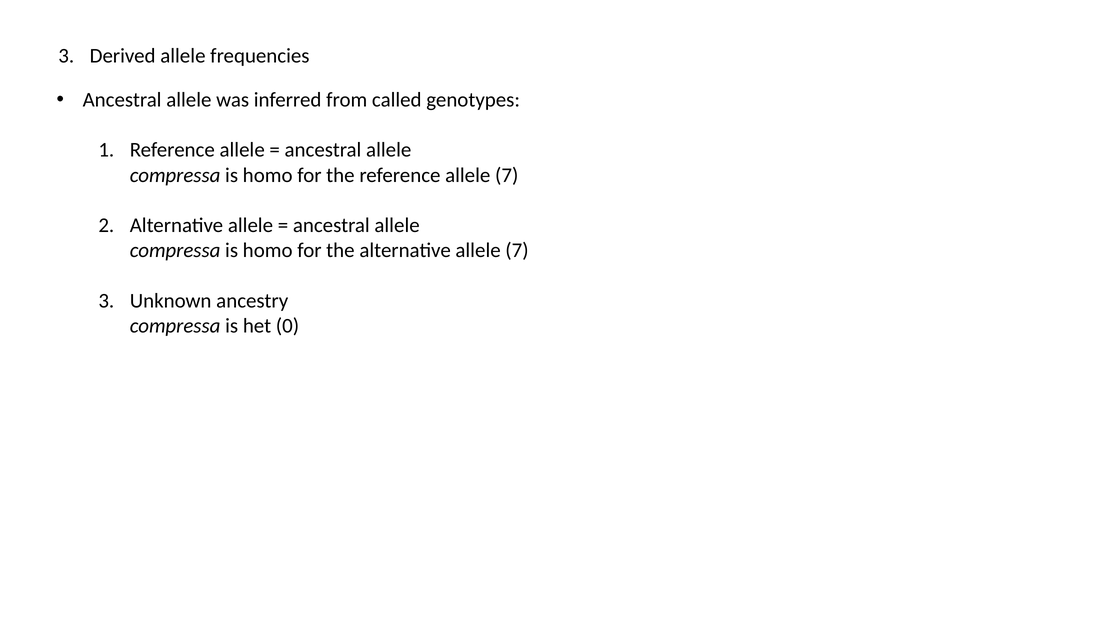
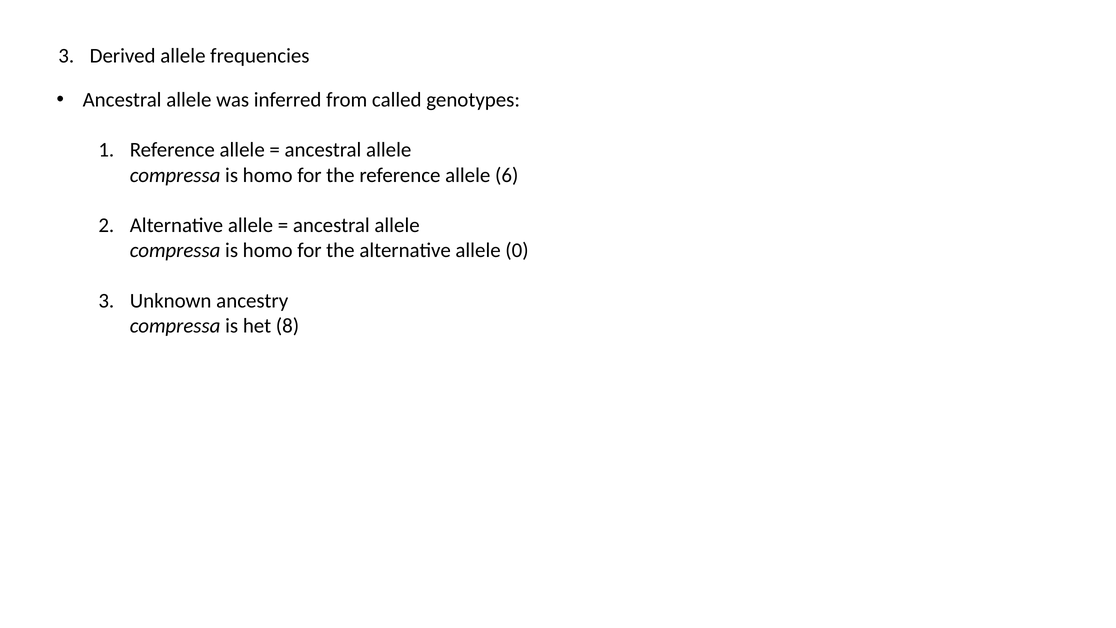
reference allele 7: 7 -> 6 (507, 175)
alternative allele 7: 7 -> 0 (517, 250)
0: 0 -> 8 (287, 326)
